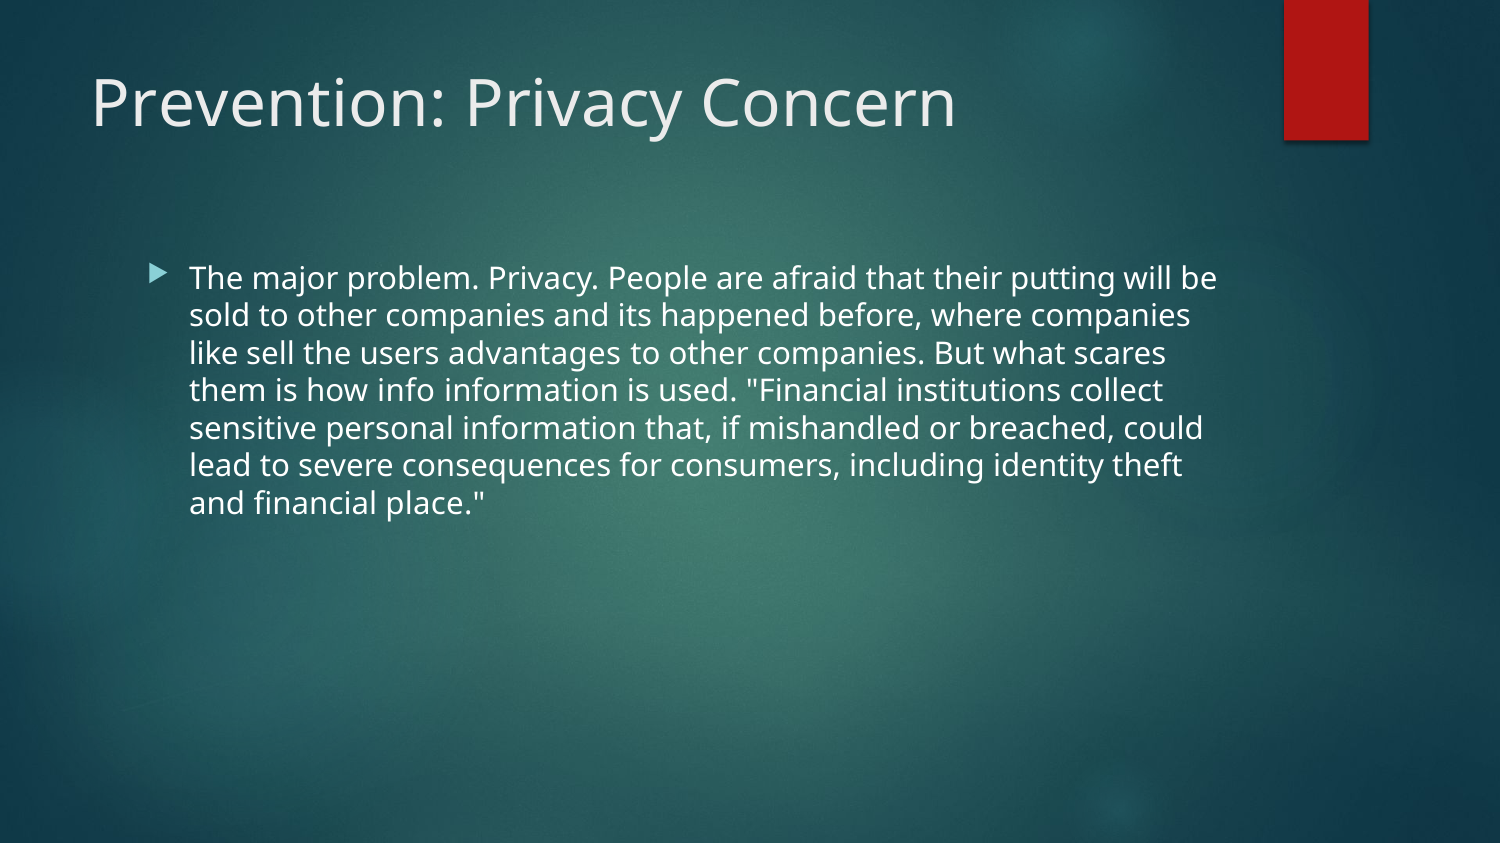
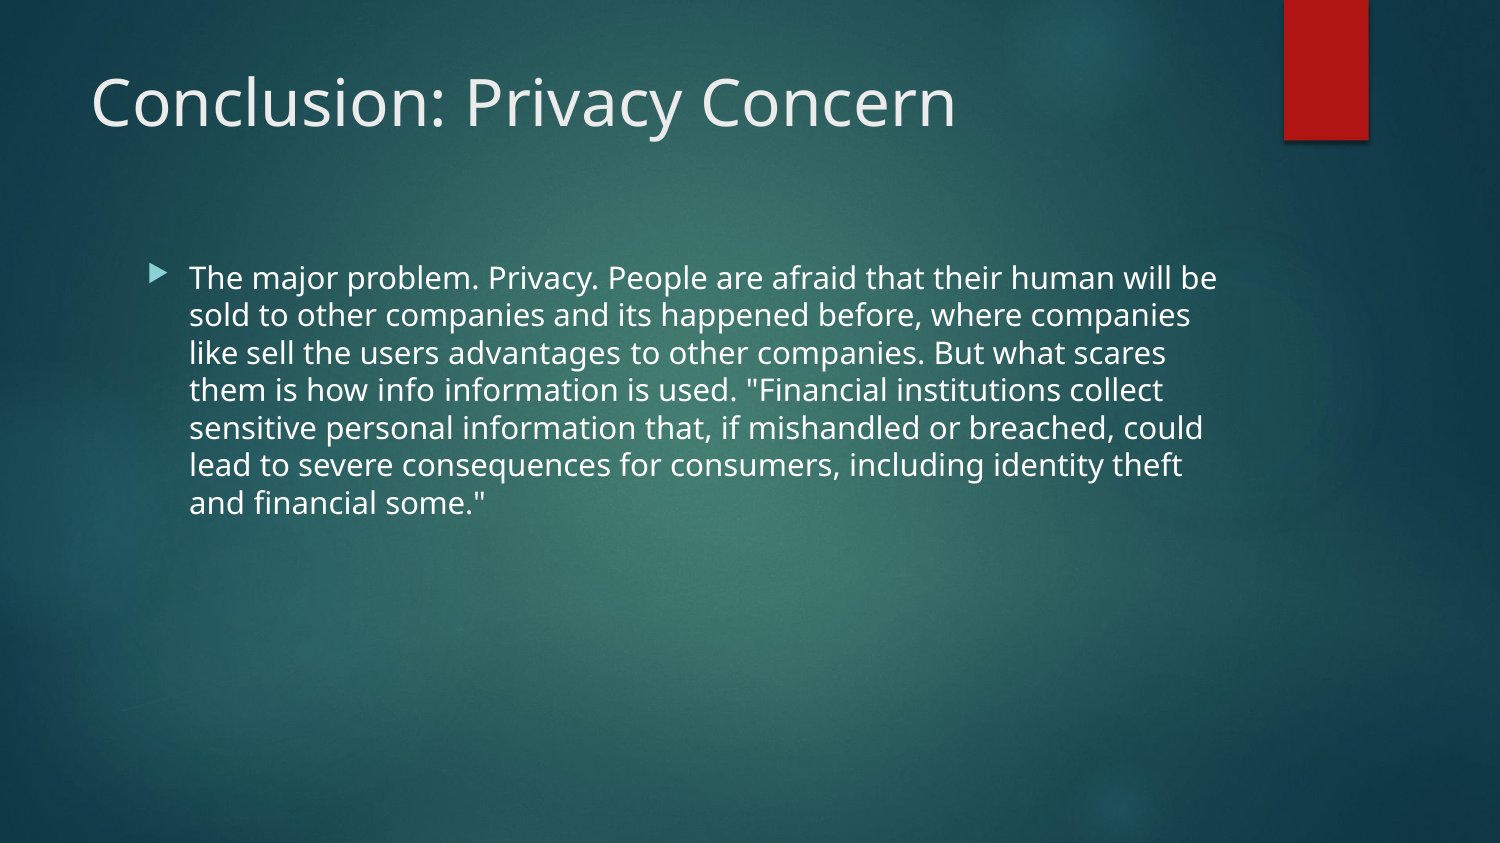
Prevention: Prevention -> Conclusion (269, 105)
putting: putting -> human (1063, 279)
place: place -> some (436, 505)
